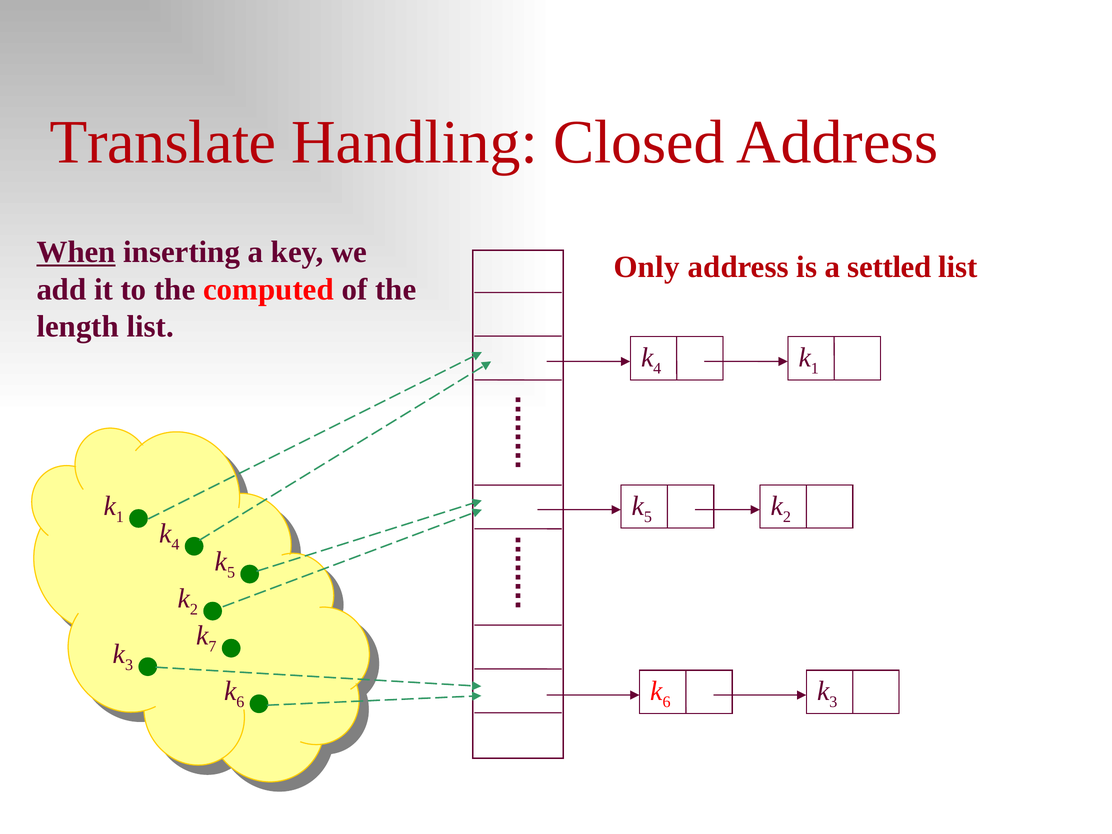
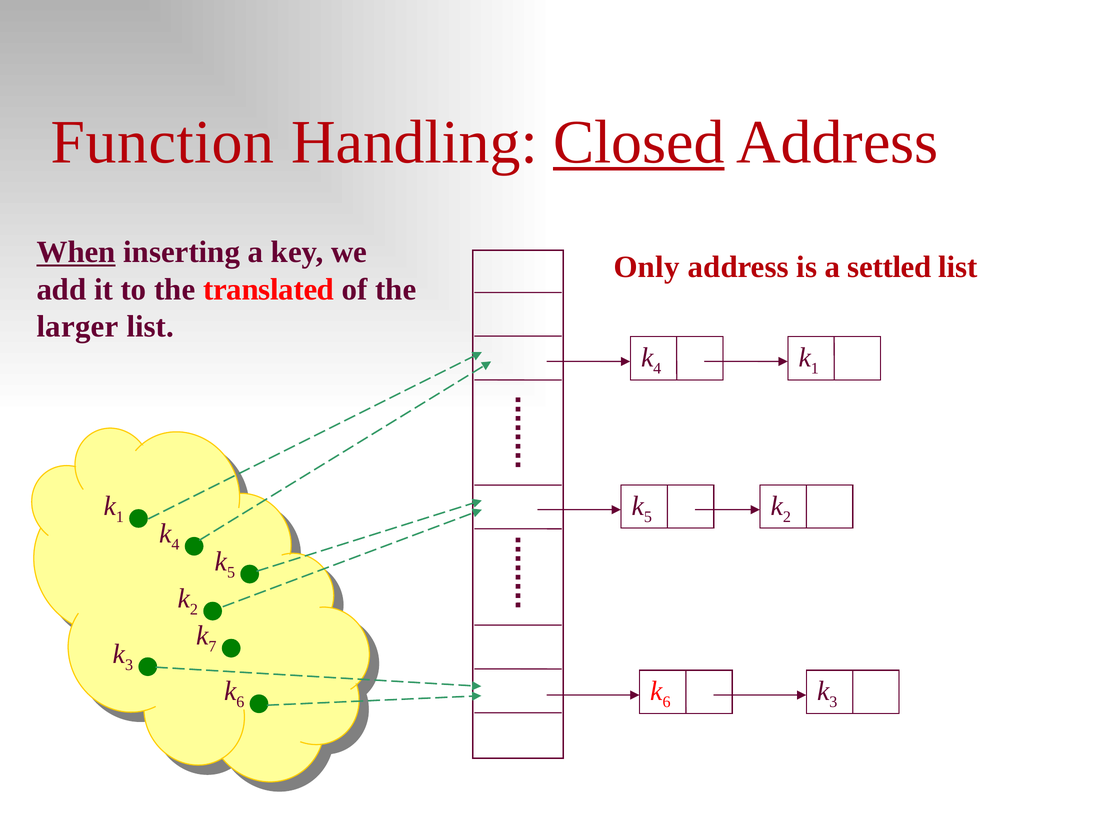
Translate: Translate -> Function (162, 142)
Closed underline: none -> present (639, 142)
computed: computed -> translated (269, 289)
length: length -> larger (78, 326)
